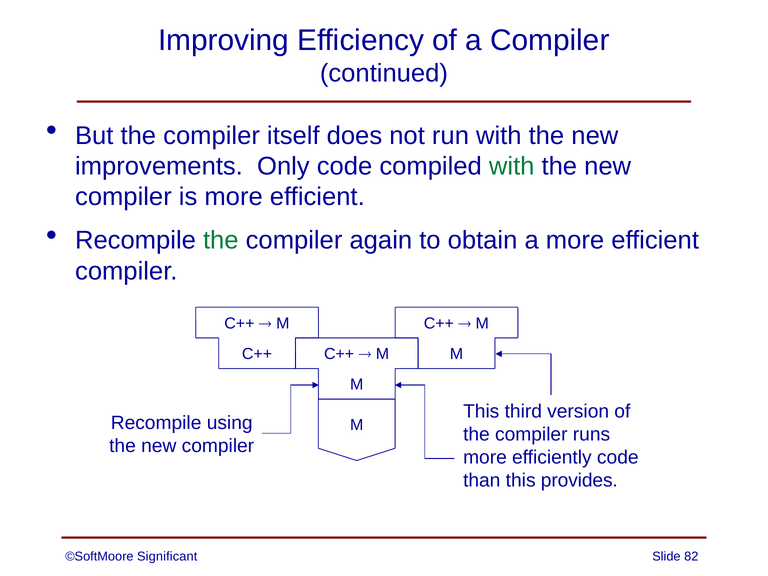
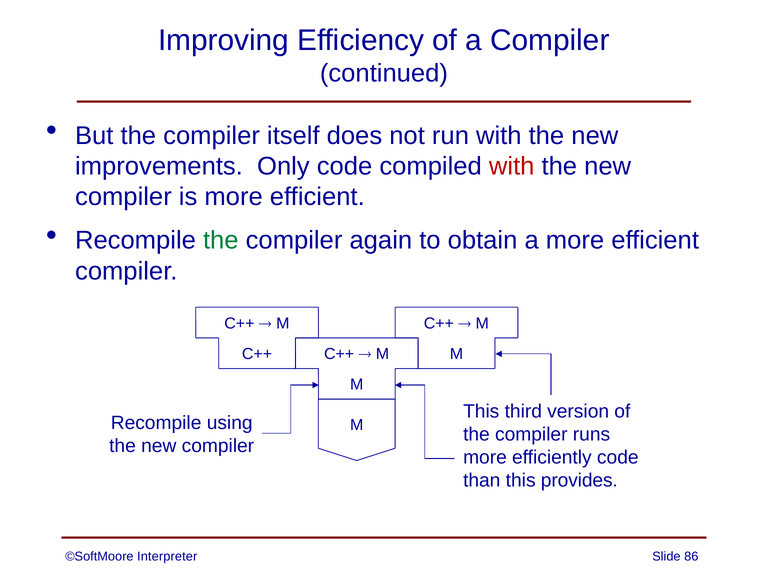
with colour: green -> red (512, 166)
Significant: Significant -> Interpreter (167, 556)
82: 82 -> 86 (691, 556)
